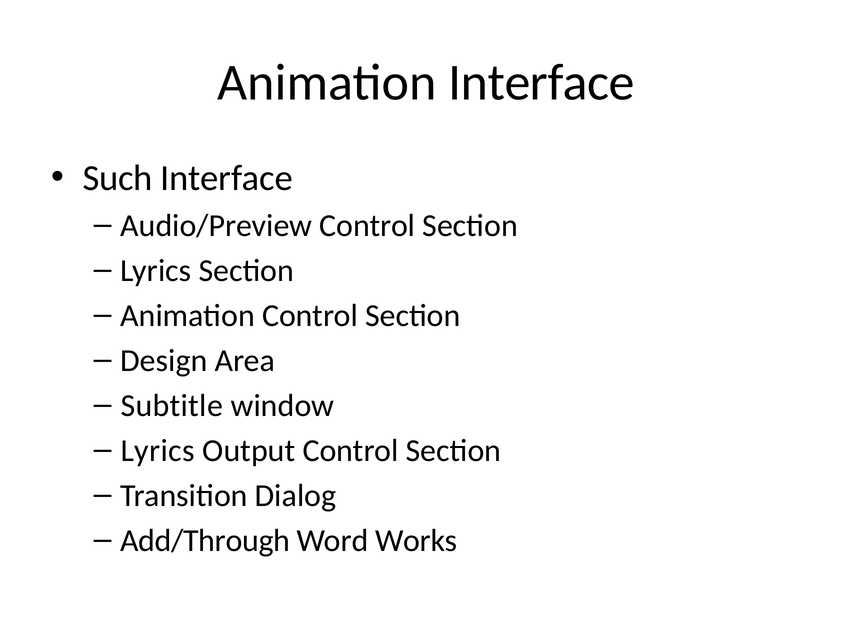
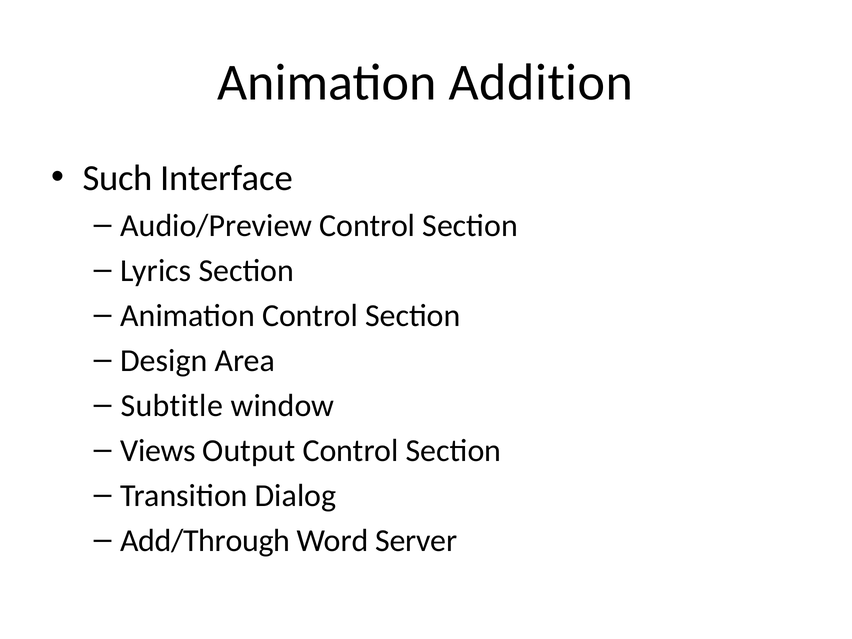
Animation Interface: Interface -> Addition (541, 82)
Lyrics: Lyrics -> Views (158, 451)
Works: Works -> Server (416, 541)
